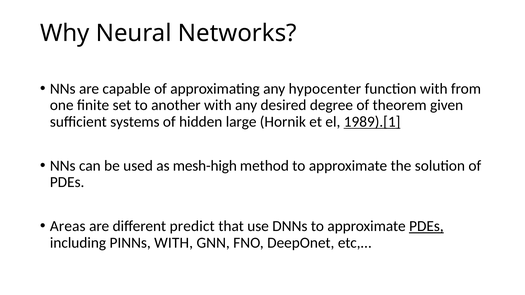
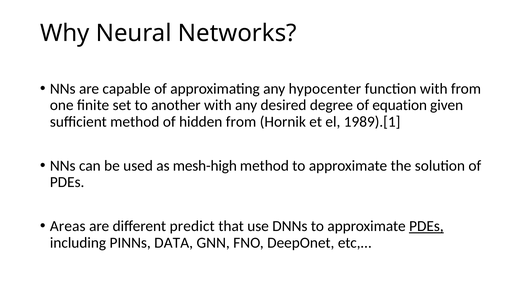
theorem: theorem -> equation (400, 105)
sufficient systems: systems -> method (135, 122)
hidden large: large -> from (241, 122)
1989).[1 underline: present -> none (372, 122)
PINNs WITH: WITH -> DATA (174, 243)
